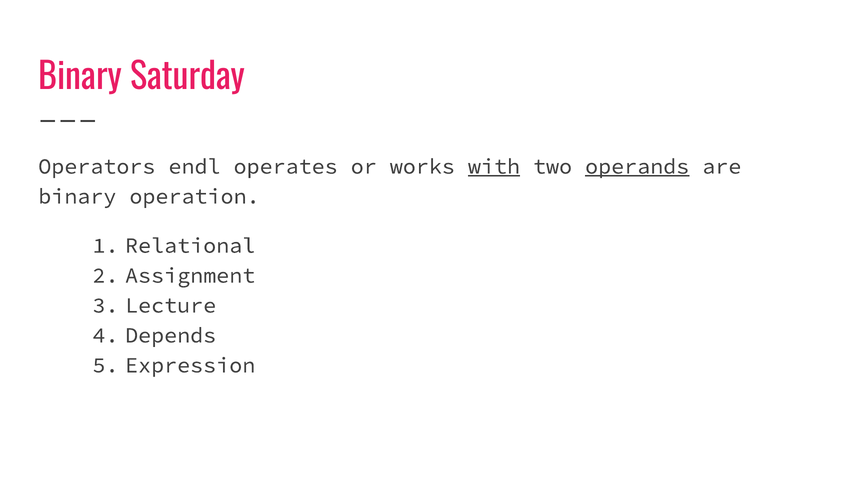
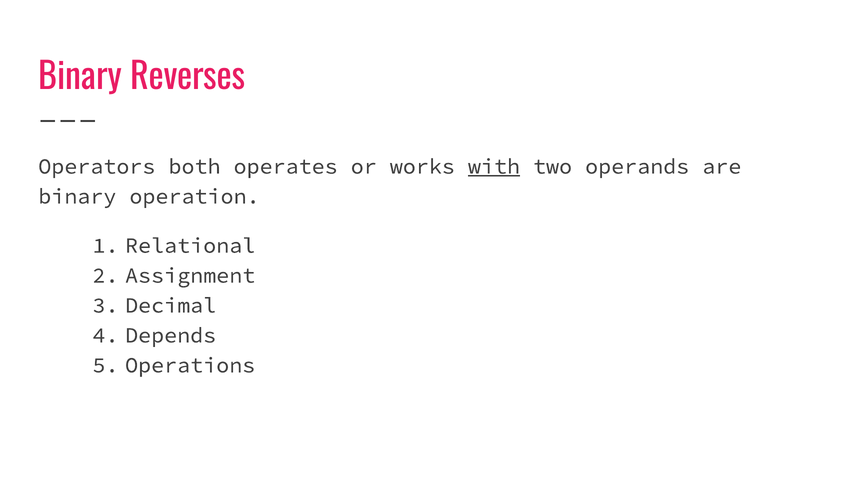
Saturday: Saturday -> Reverses (188, 77)
endl: endl -> both (195, 167)
operands underline: present -> none (637, 167)
Lecture: Lecture -> Decimal (171, 306)
Expression: Expression -> Operations (190, 365)
